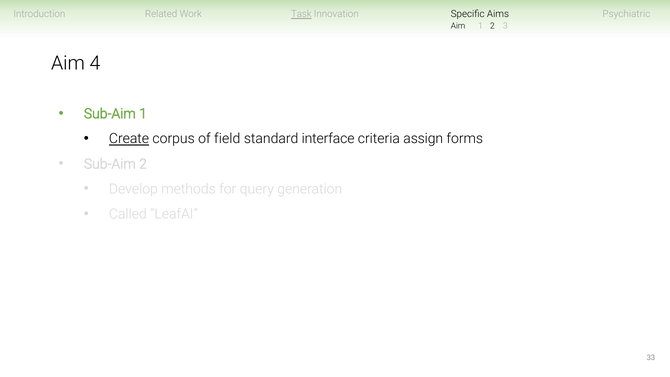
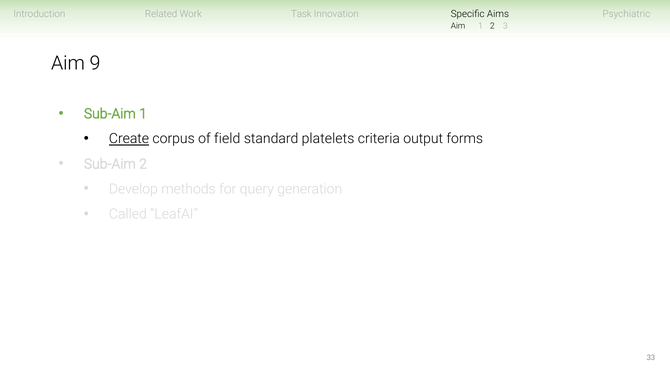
Task underline: present -> none (301, 14)
4: 4 -> 9 (95, 63)
interface: interface -> platelets (328, 139)
assign: assign -> output (423, 139)
